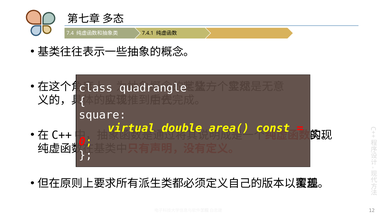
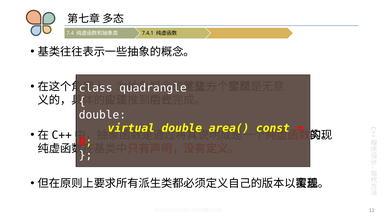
square: square -> double (102, 115)
